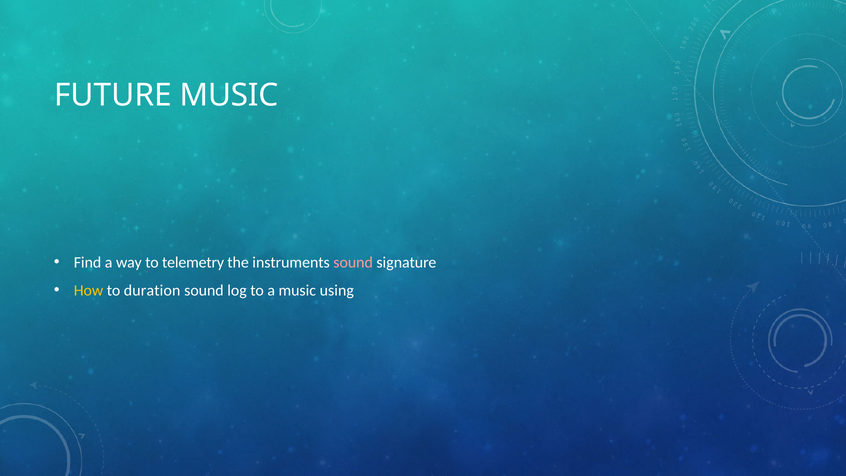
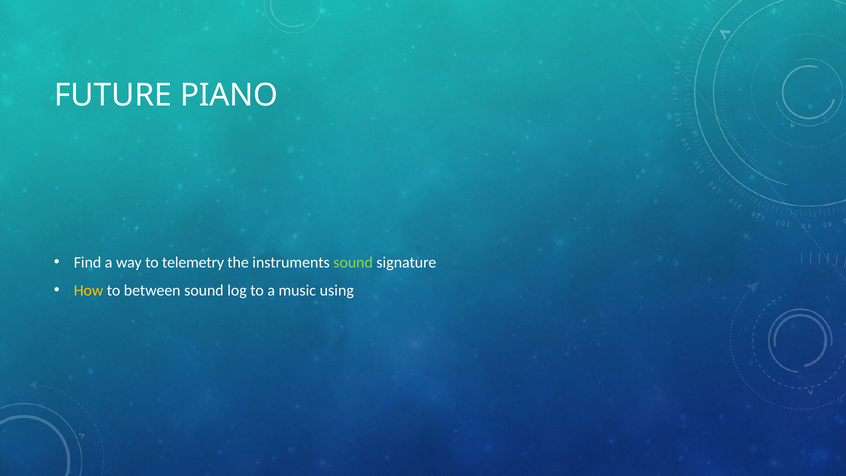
FUTURE MUSIC: MUSIC -> PIANO (229, 95)
sound colour: pink -> light green (353, 262)
duration: duration -> between (152, 290)
